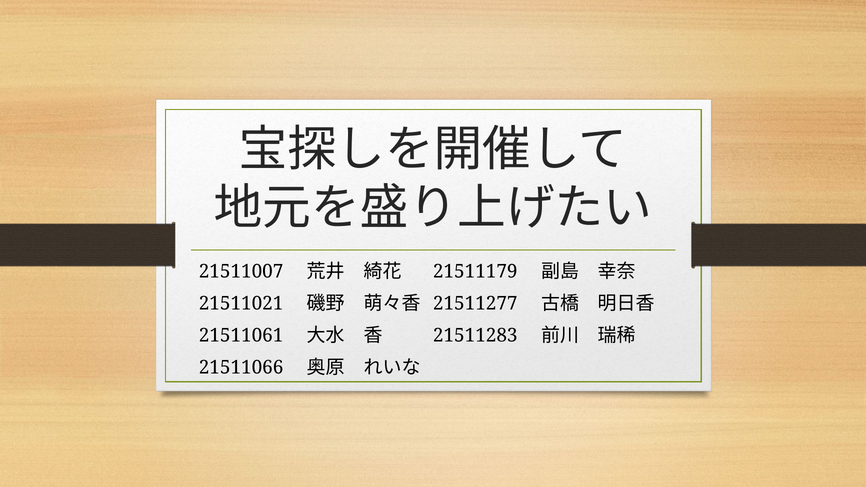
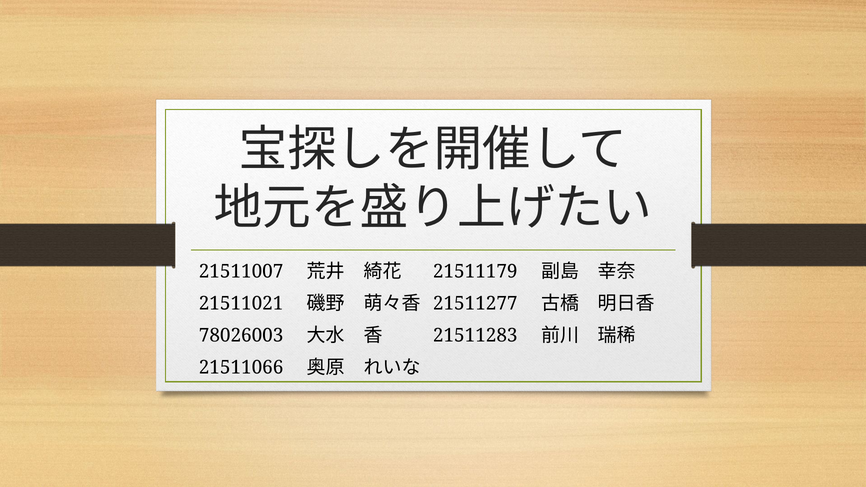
21511061: 21511061 -> 78026003 (241, 336)
